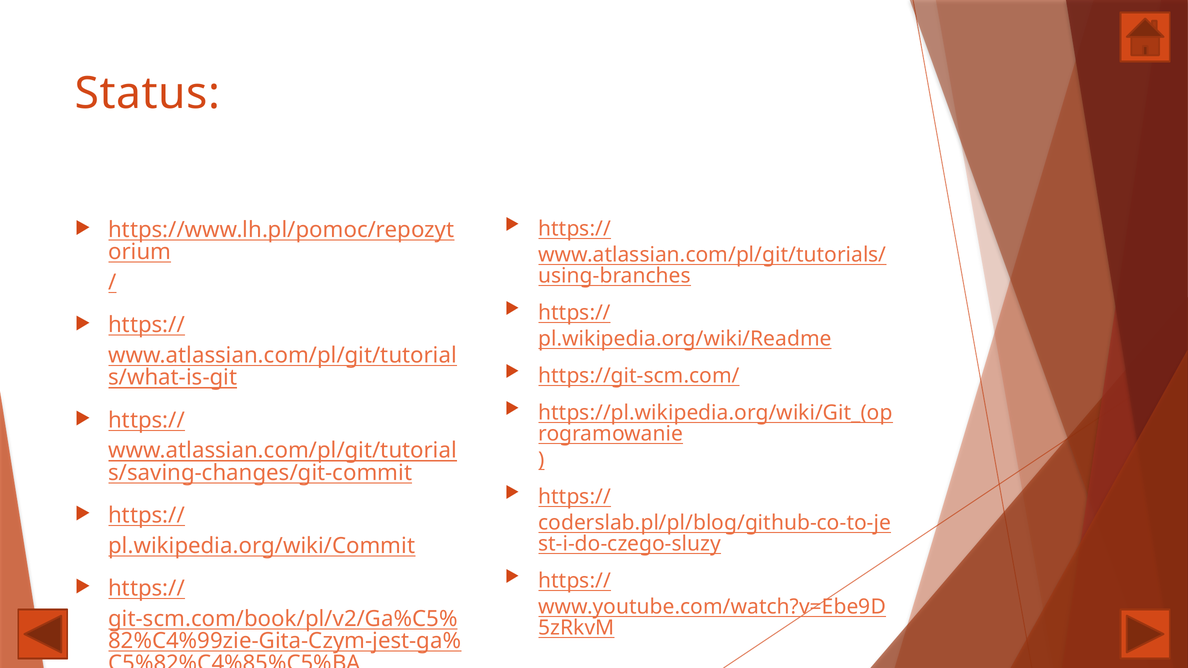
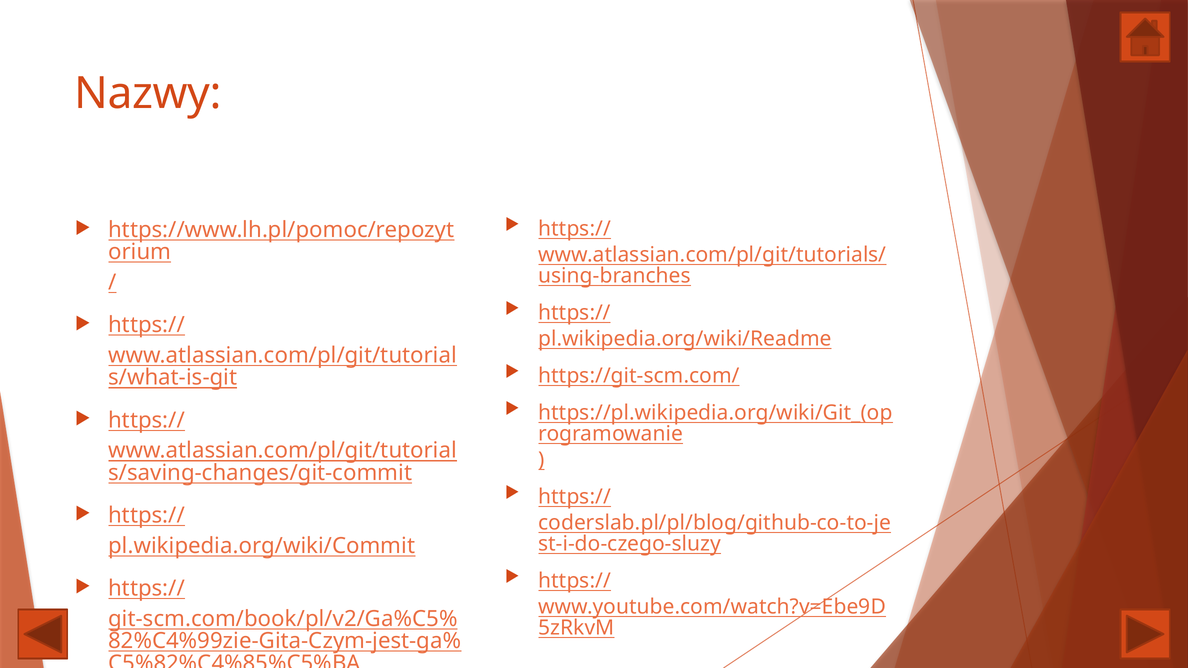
Status: Status -> Nazwy (148, 94)
